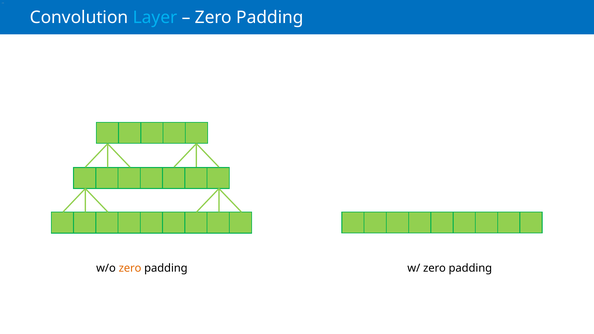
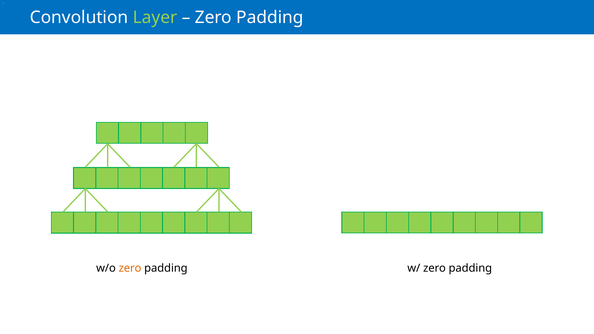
Layer colour: light blue -> light green (155, 18)
